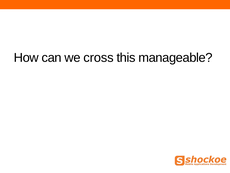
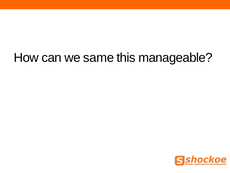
cross: cross -> same (99, 57)
